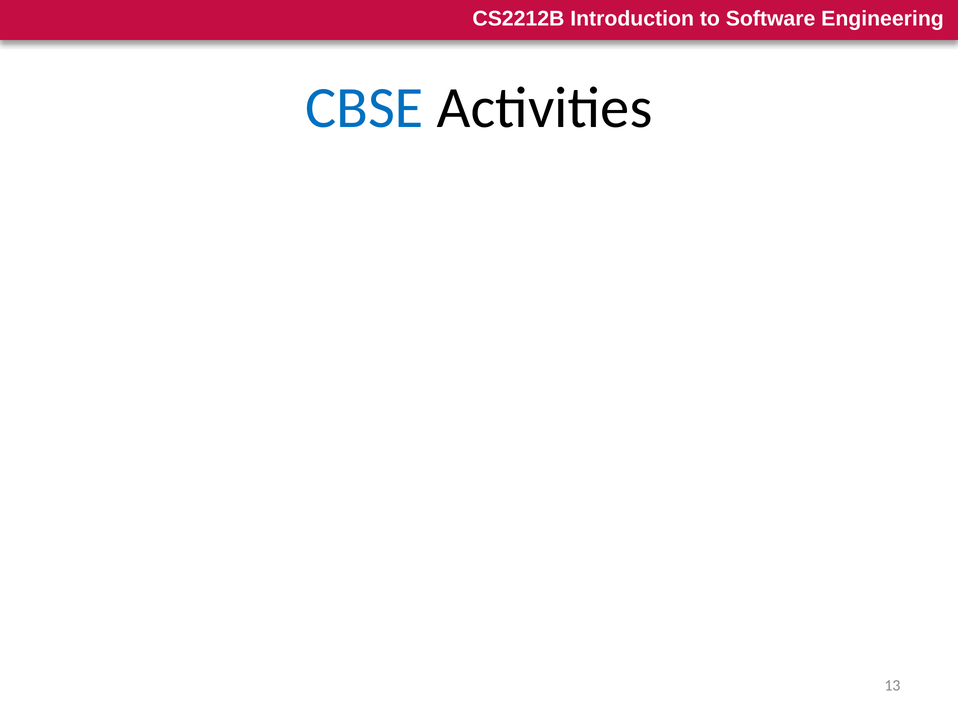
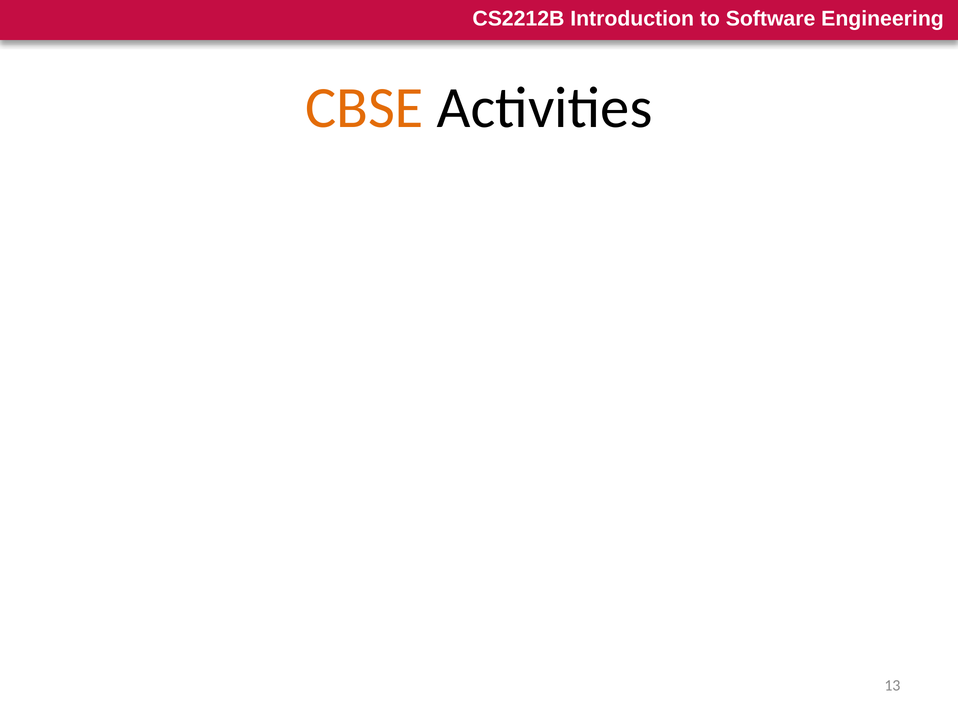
CBSE colour: blue -> orange (364, 108)
